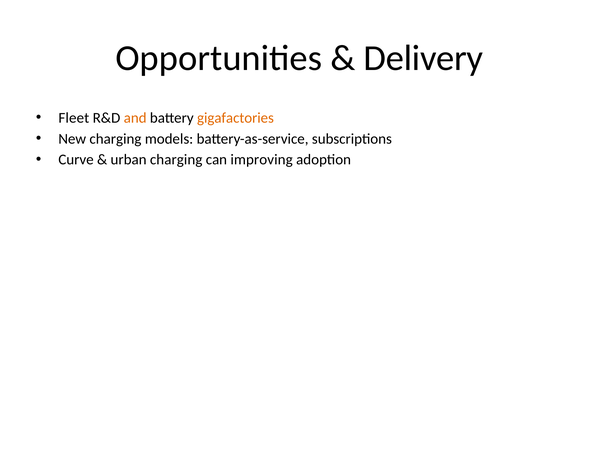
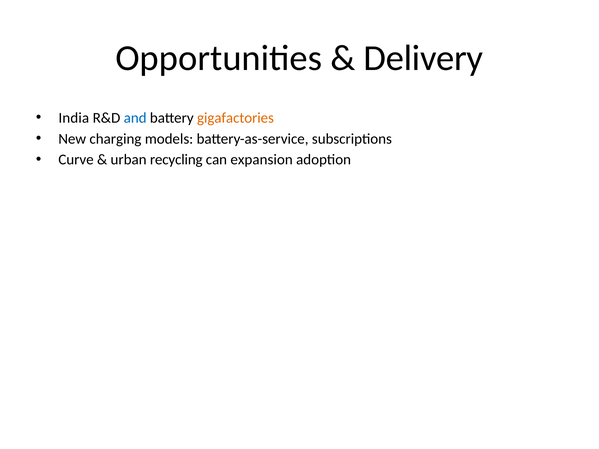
Fleet: Fleet -> India (74, 118)
and colour: orange -> blue (135, 118)
urban charging: charging -> recycling (176, 160)
improving: improving -> expansion (262, 160)
